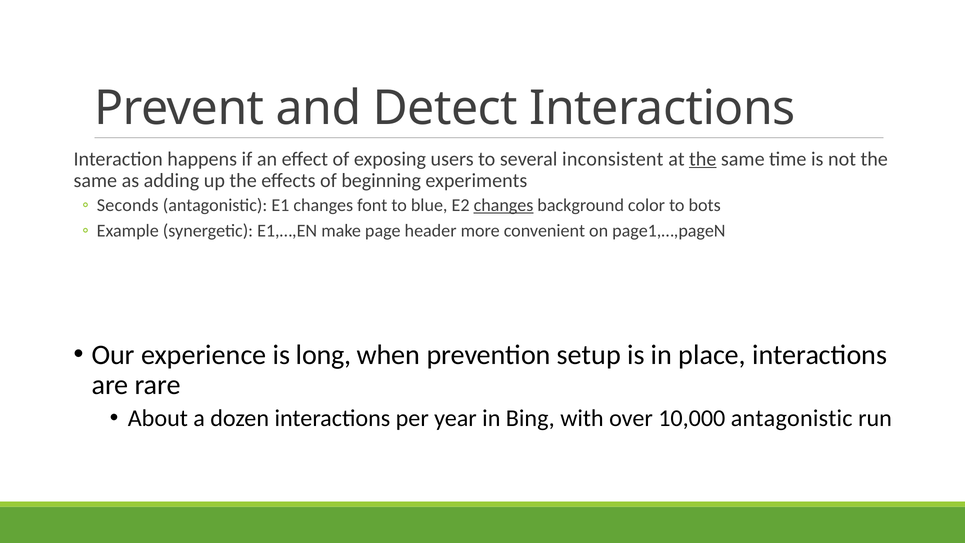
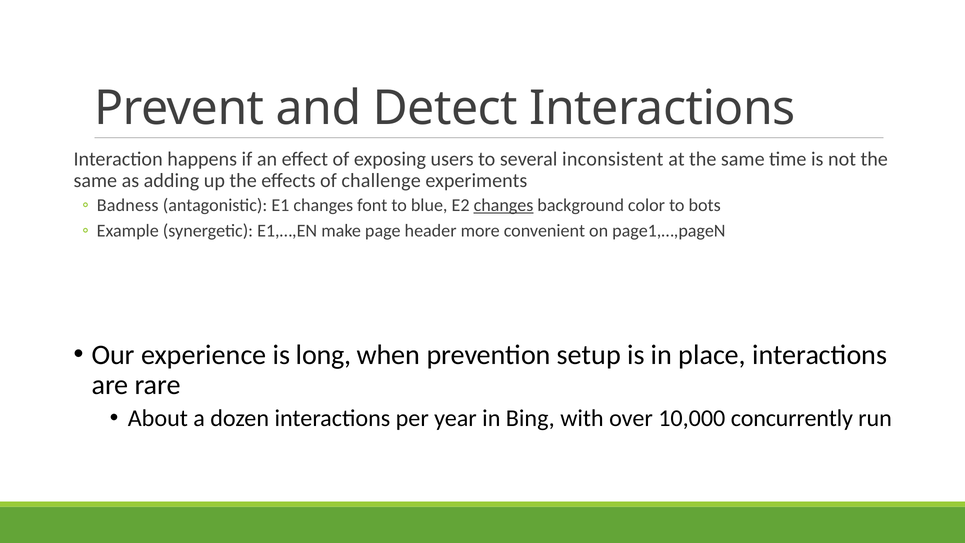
the underline: present -> none (703, 159)
beginning: beginning -> challenge (381, 181)
Seconds: Seconds -> Badness (128, 205)
10,000 antagonistic: antagonistic -> concurrently (792, 418)
